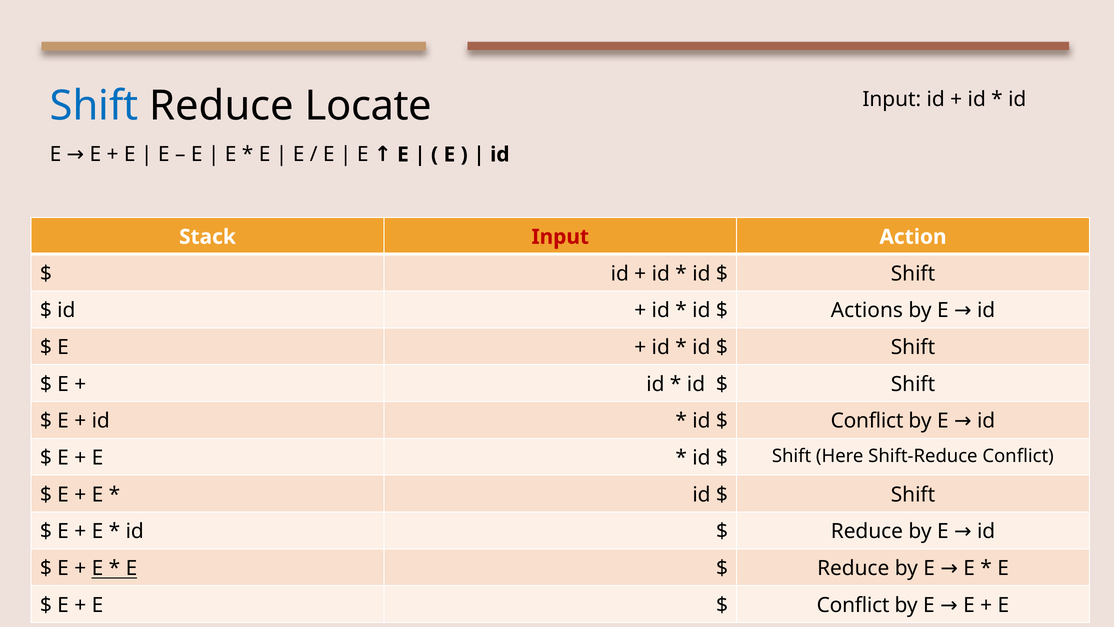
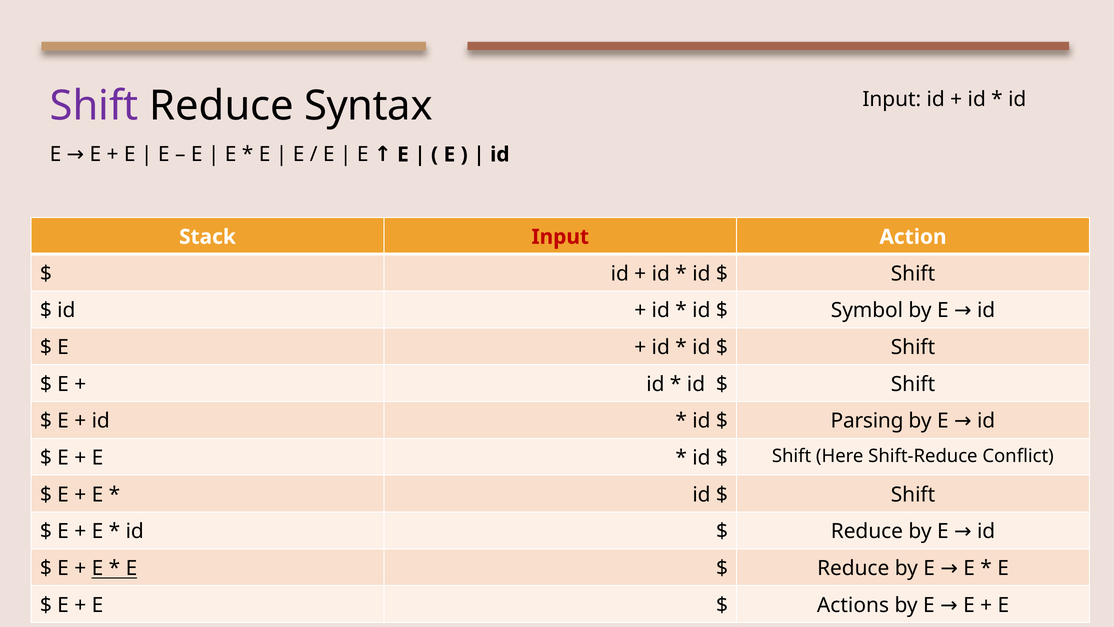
Shift colour: blue -> purple (94, 106)
Locate: Locate -> Syntax (368, 106)
Actions: Actions -> Symbol (867, 310)
Conflict: Conflict -> Parsing (867, 421)
Conflict: Conflict -> Actions (853, 605)
